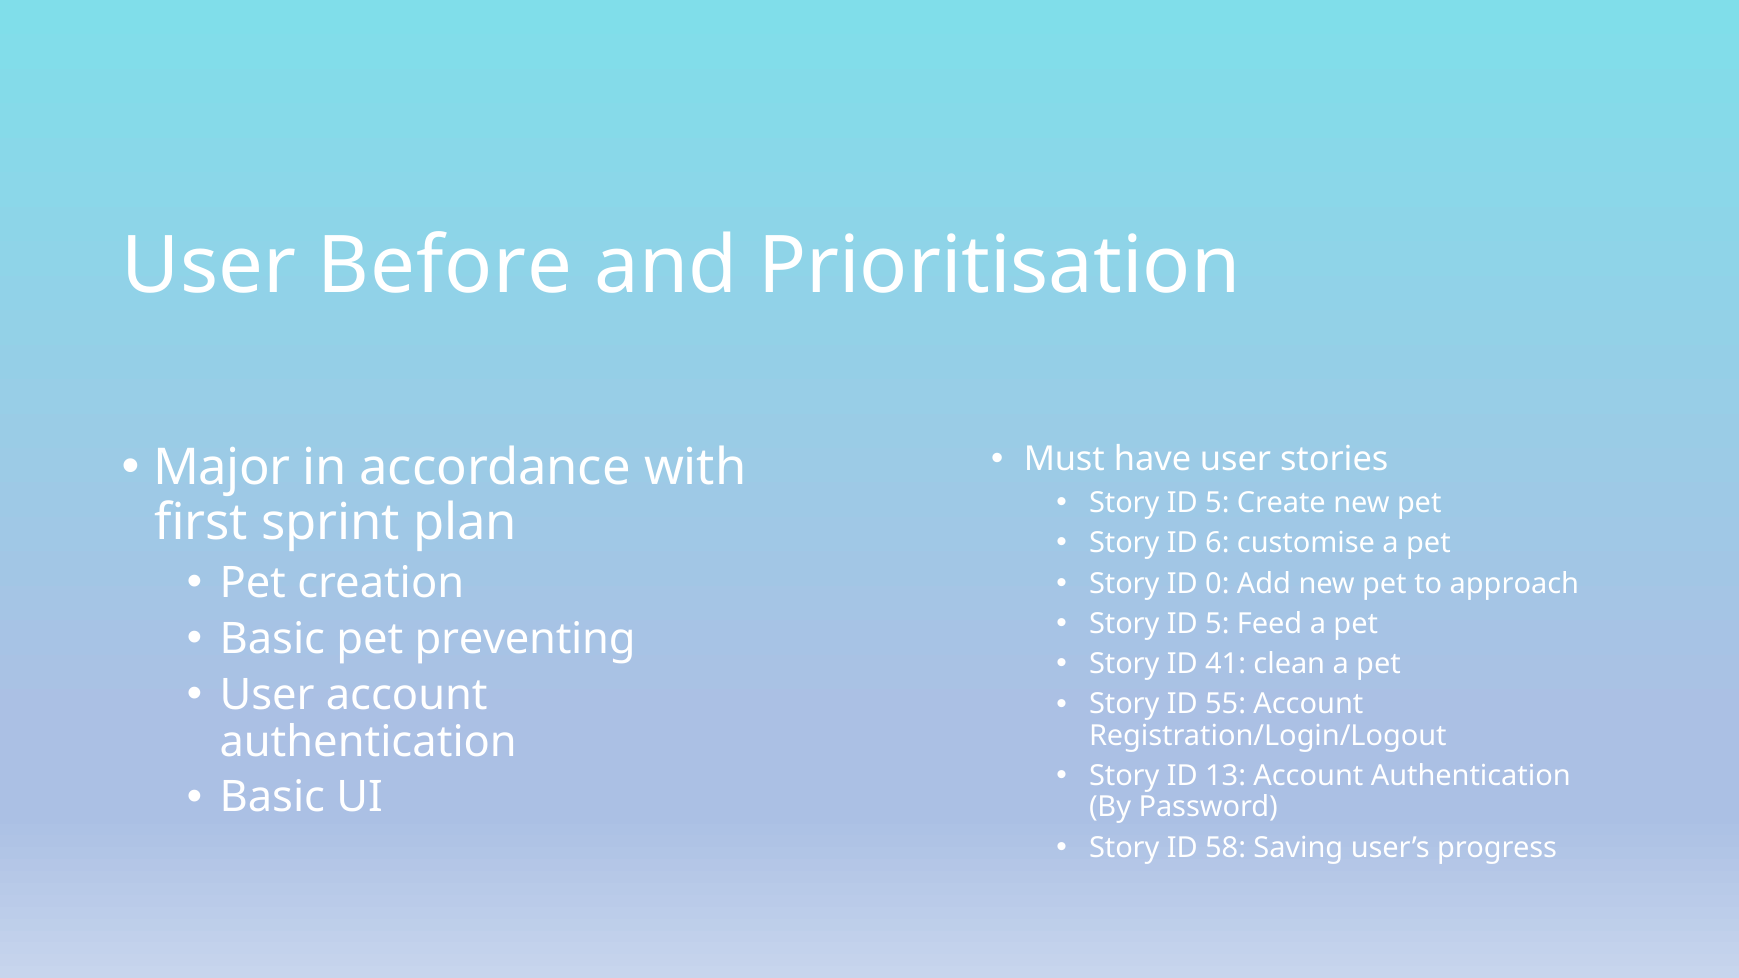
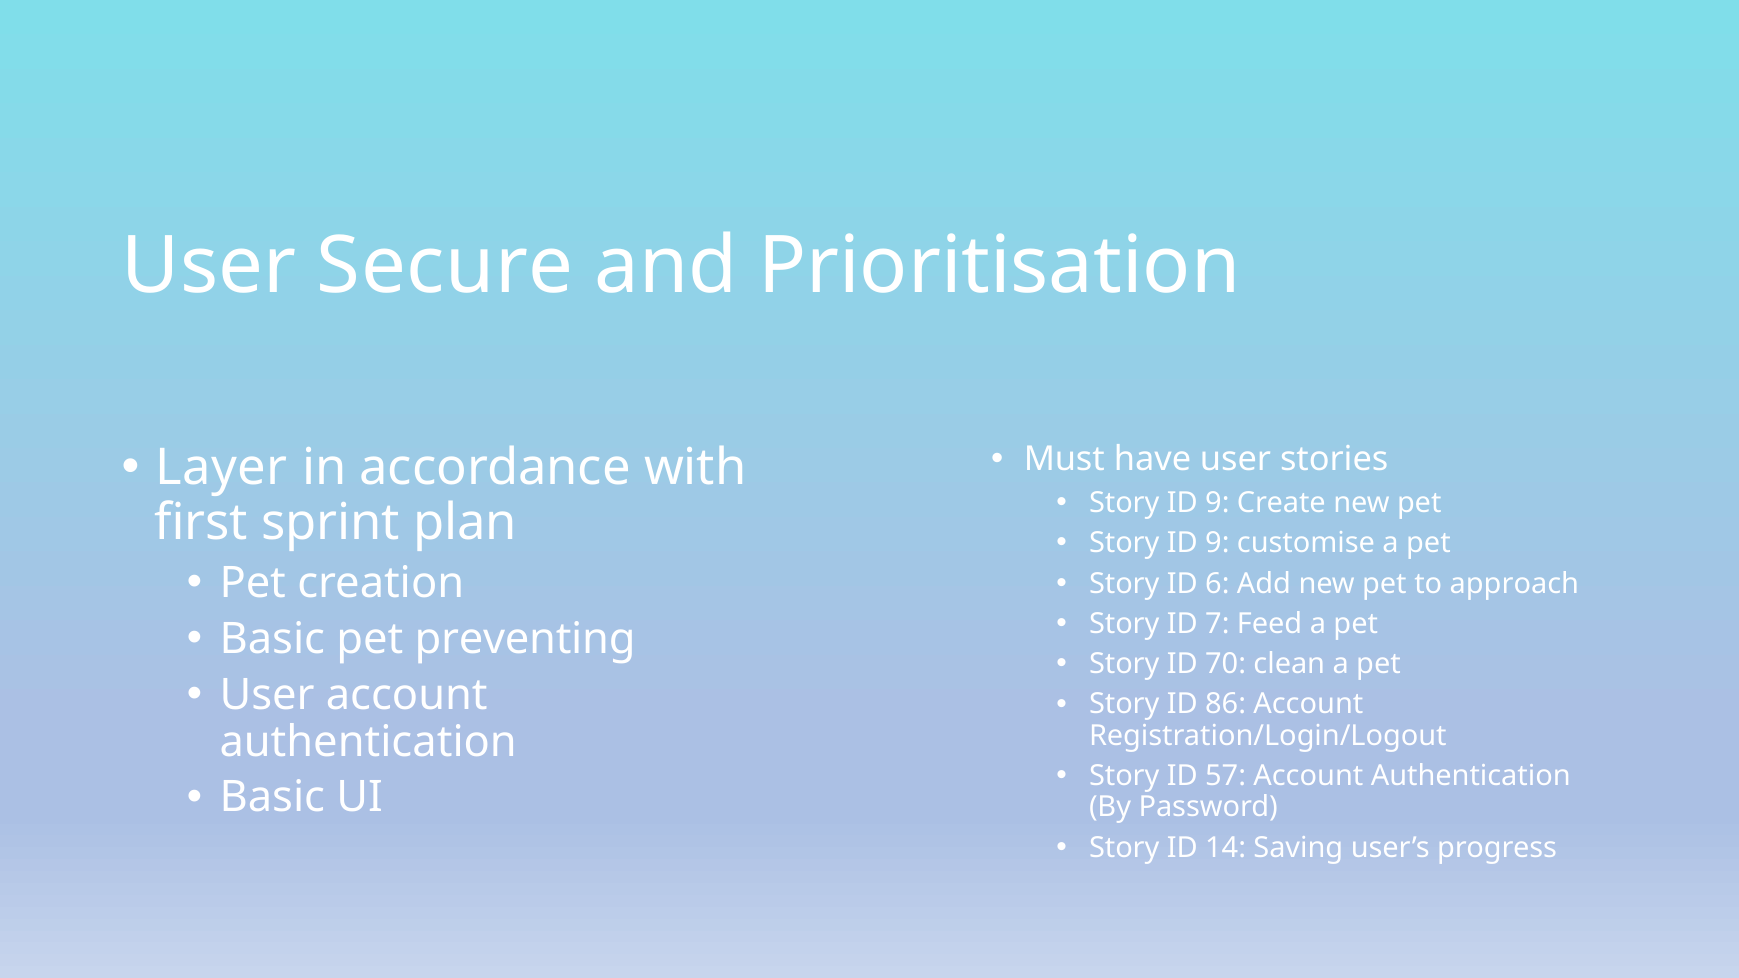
Before: Before -> Secure (445, 266)
Major: Major -> Layer (221, 468)
5: 5 -> 9 (1217, 503)
6: 6 -> 9 (1217, 543)
0: 0 -> 6 (1217, 584)
5: 5 -> 7 (1217, 624)
41: 41 -> 70 (1226, 664)
55: 55 -> 86 (1226, 704)
13: 13 -> 57 (1226, 776)
58: 58 -> 14 (1226, 848)
